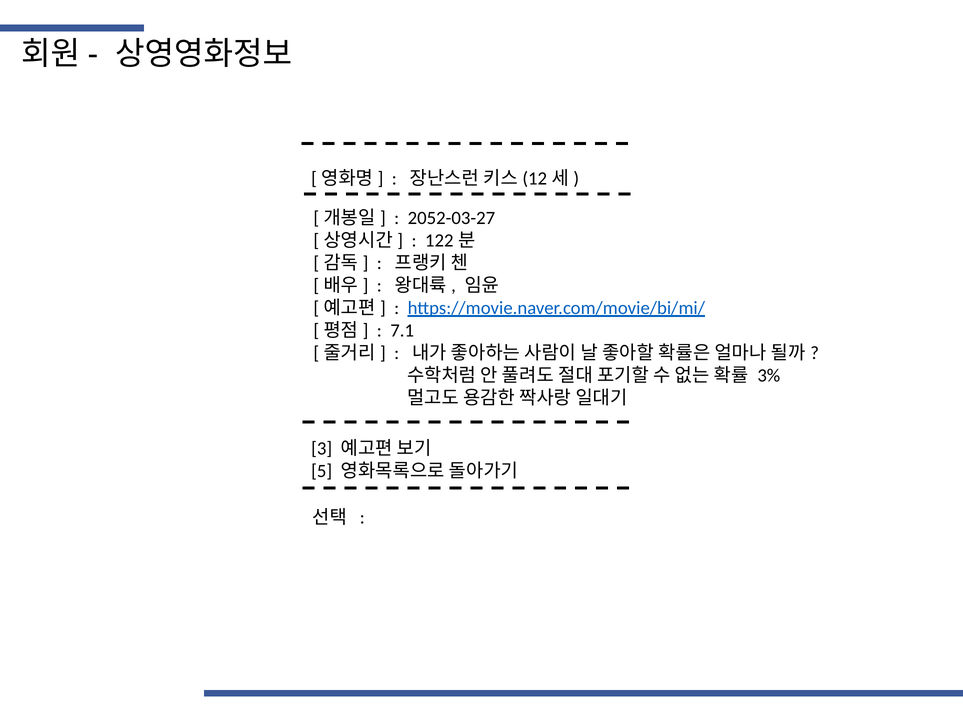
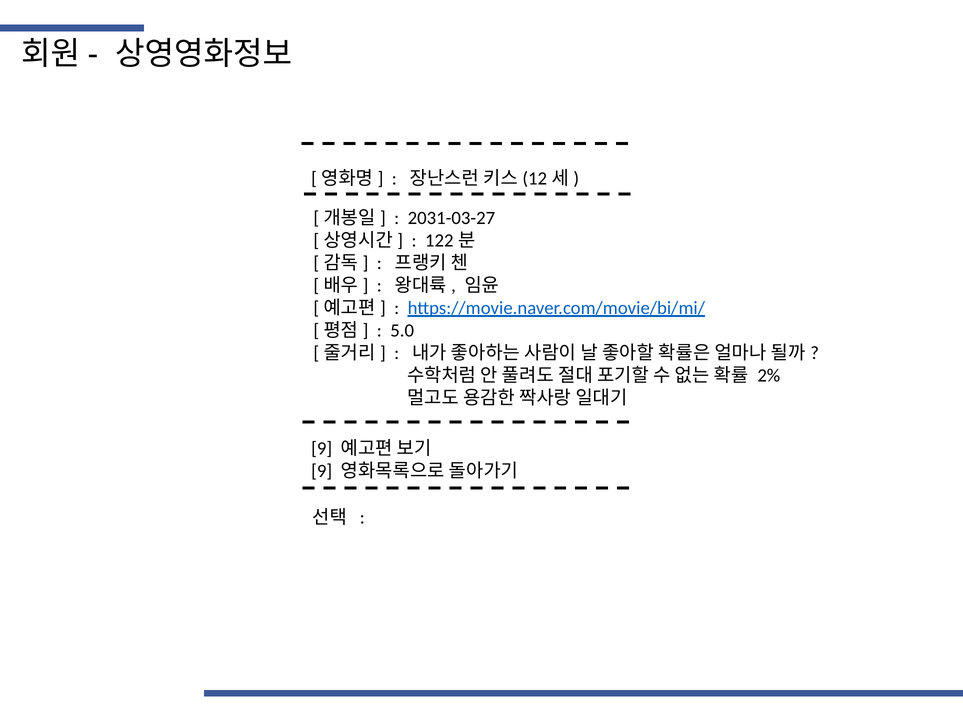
2052-03-27: 2052-03-27 -> 2031-03-27 (451, 218)
7.1: 7.1 -> 5.0 (402, 330)
3%: 3% -> 2% (769, 375)
3: 3 -> 9 (322, 448)
5: 5 -> 9 (322, 471)
